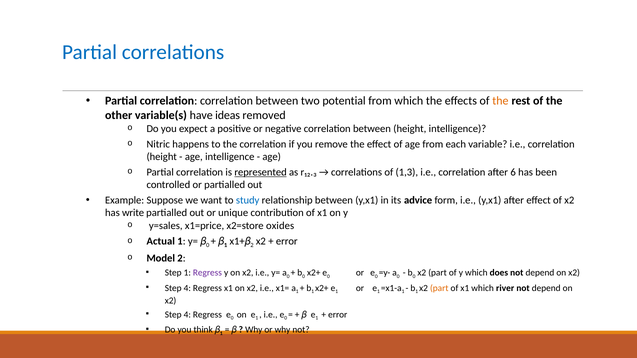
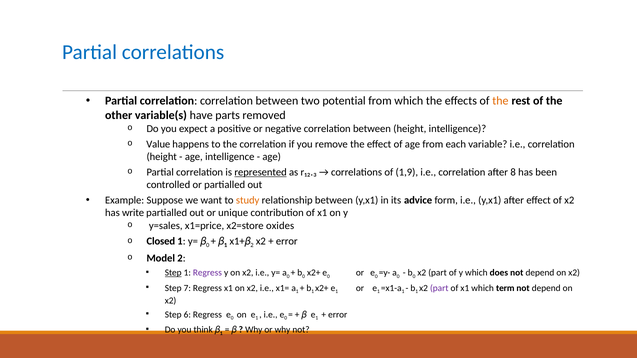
ideas: ideas -> parts (228, 115)
Nitric: Nitric -> Value (158, 144)
1,3: 1,3 -> 1,9 (407, 172)
6: 6 -> 8 (513, 172)
study colour: blue -> orange (248, 200)
Actual: Actual -> Closed (161, 241)
Step underline: none -> present (173, 273)
4: 4 -> 7 (187, 288)
part colour: orange -> purple (439, 288)
river: river -> term (505, 288)
4: 4 -> 6 (187, 315)
